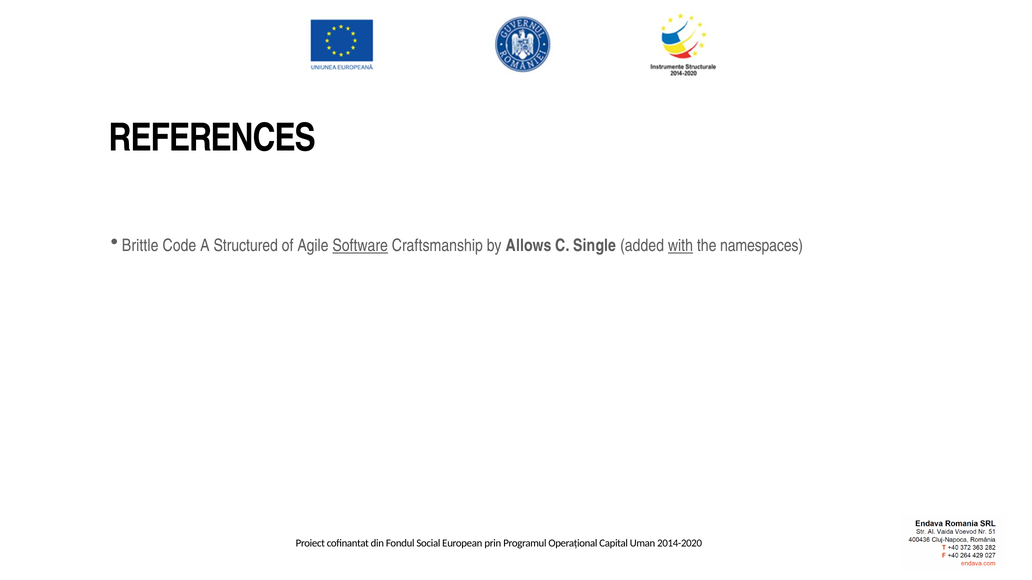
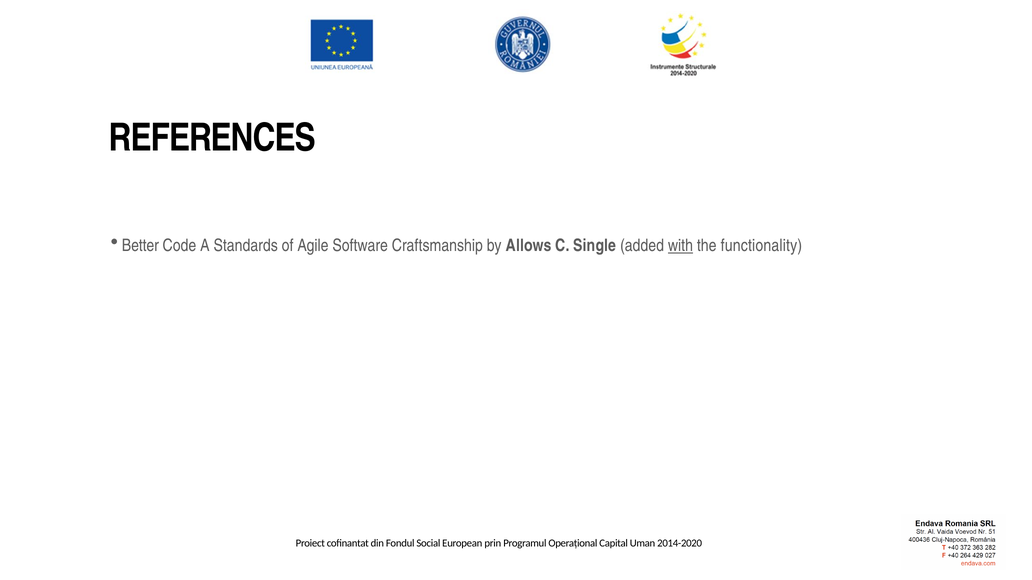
Brittle: Brittle -> Better (140, 246)
Structured: Structured -> Standards (246, 246)
Software underline: present -> none (360, 246)
namespaces: namespaces -> functionality (761, 246)
